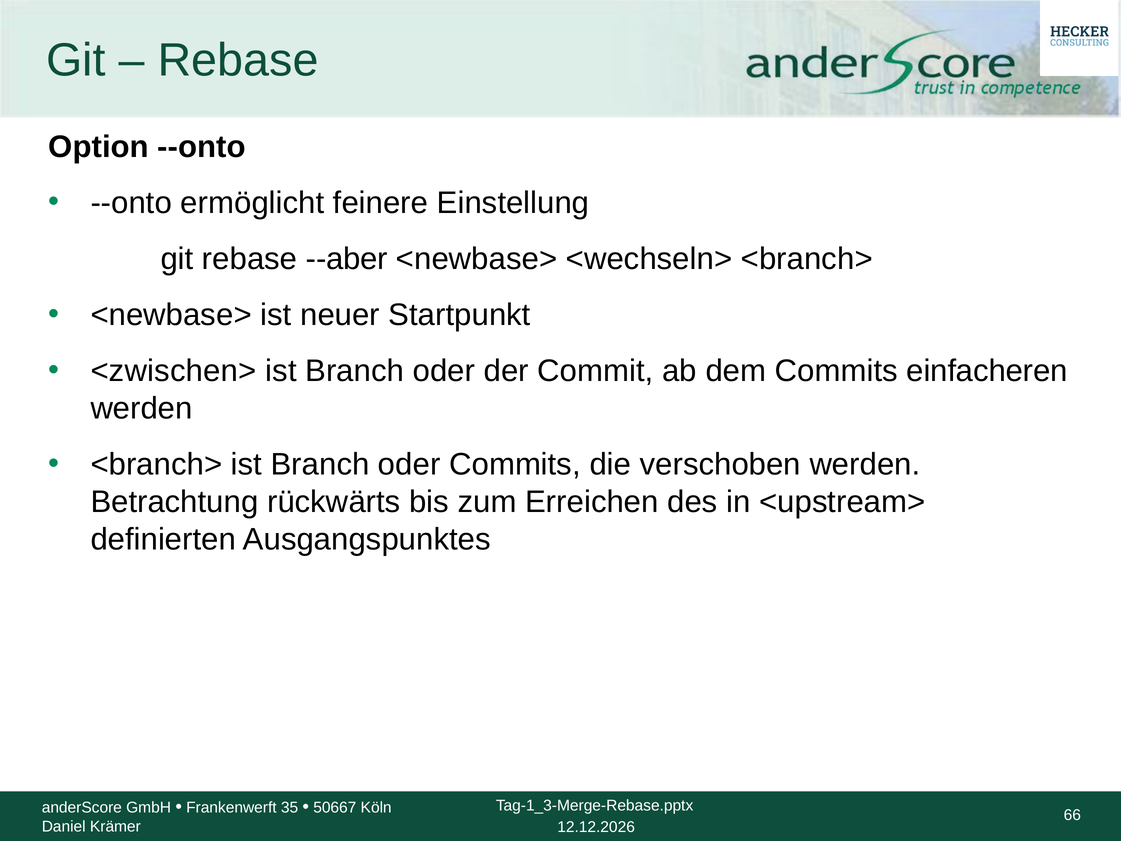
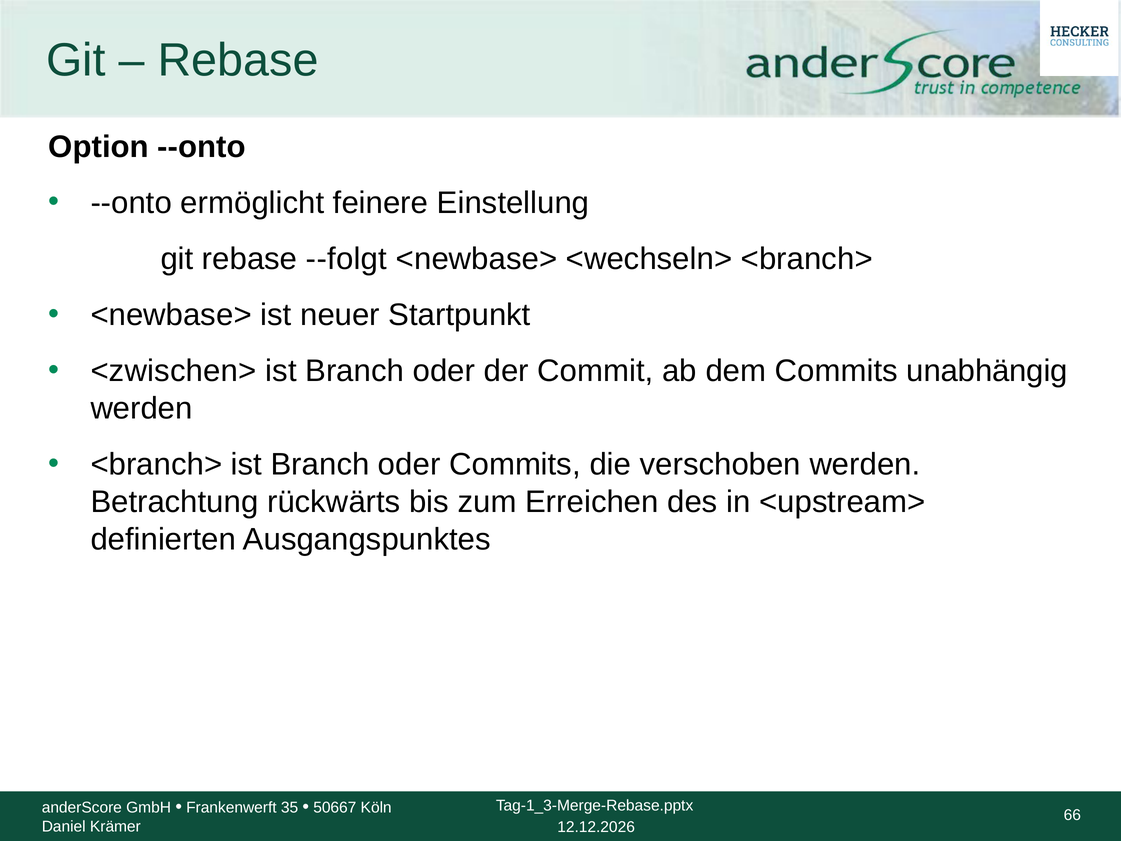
--aber: --aber -> --folgt (347, 259)
einfacheren: einfacheren -> unabhängig (987, 371)
